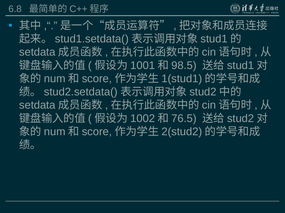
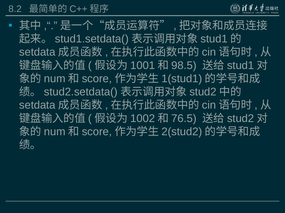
6.8: 6.8 -> 8.2 (15, 9)
